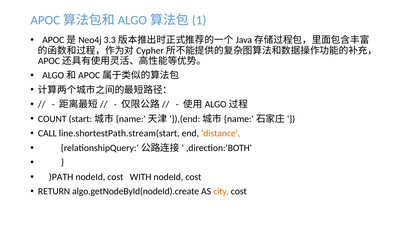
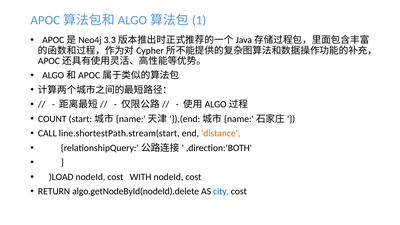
)PATH: )PATH -> )LOAD (61, 177)
algo.getNodeById(nodeId).create: algo.getNodeById(nodeId).create -> algo.getNodeById(nodeId).delete (136, 191)
city colour: orange -> blue (221, 191)
